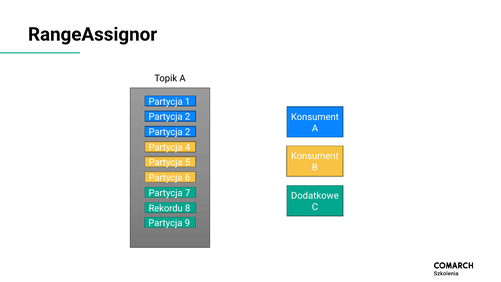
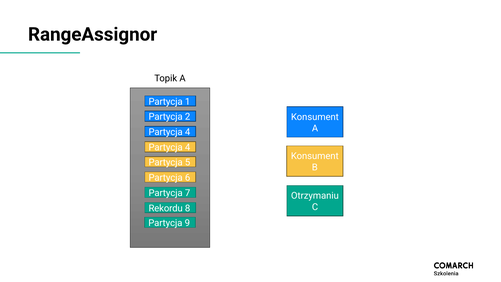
2: 2 -> 4 (188, 132)
Dodatkowe: Dodatkowe -> Otrzymaniu (315, 196)
